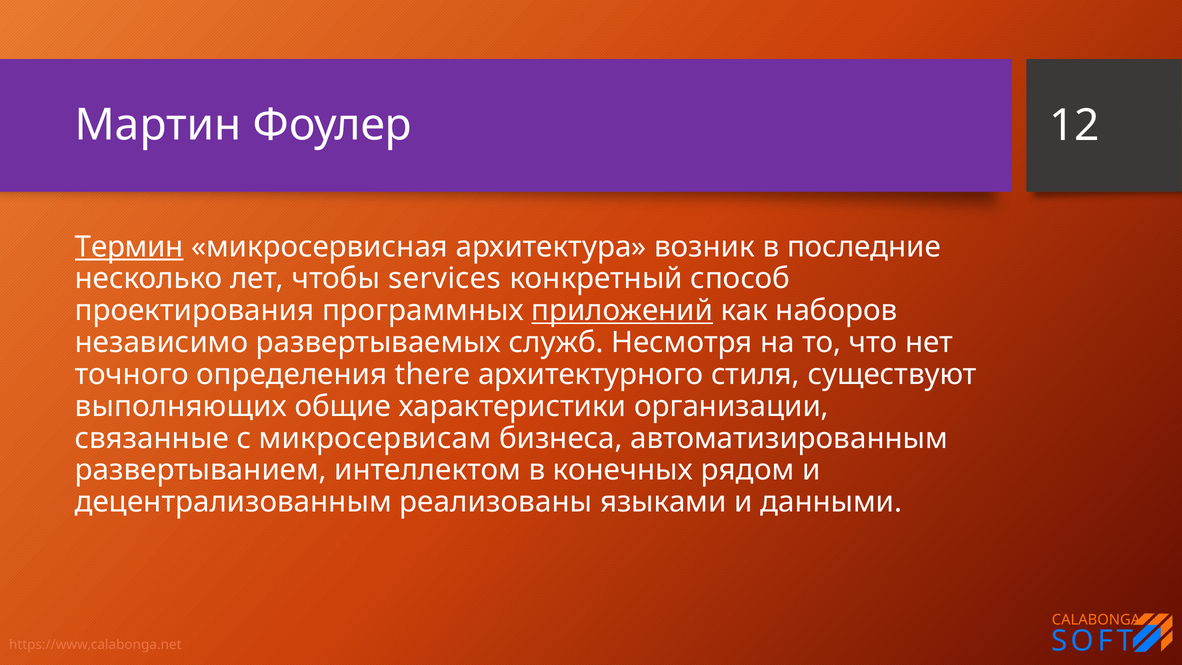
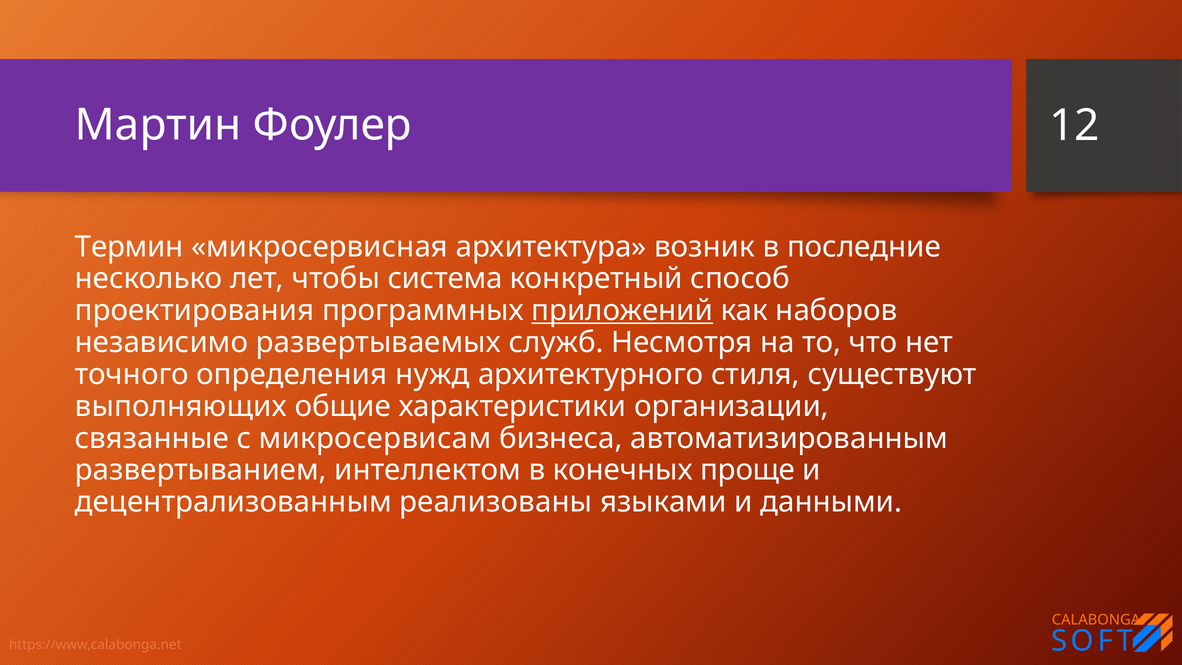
Термин underline: present -> none (129, 247)
services: services -> система (445, 279)
there: there -> нужд (432, 374)
рядом: рядом -> проще (748, 470)
